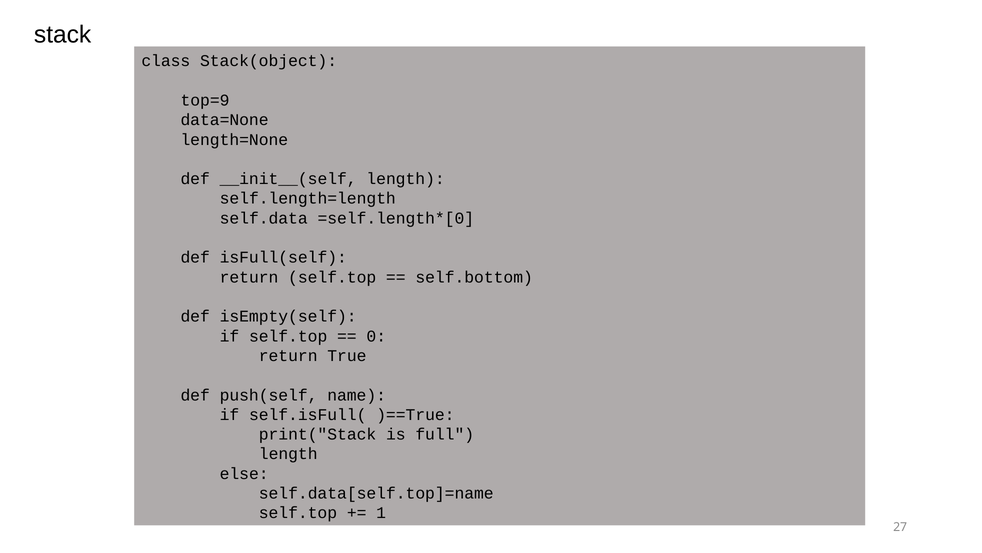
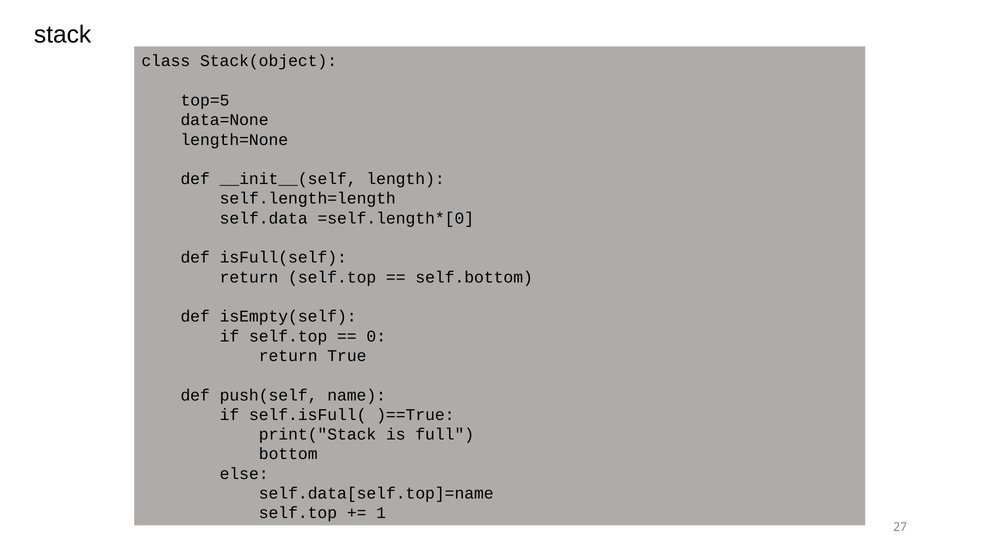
top=9: top=9 -> top=5 (205, 100)
length: length -> bottom (288, 454)
